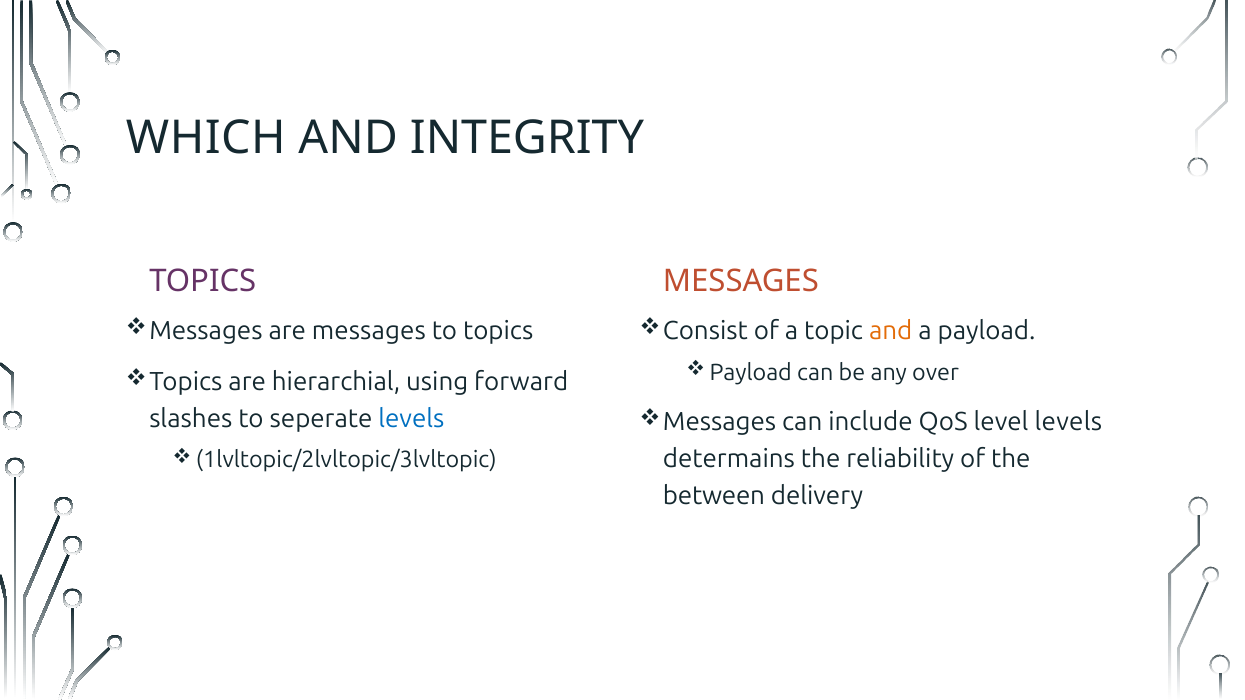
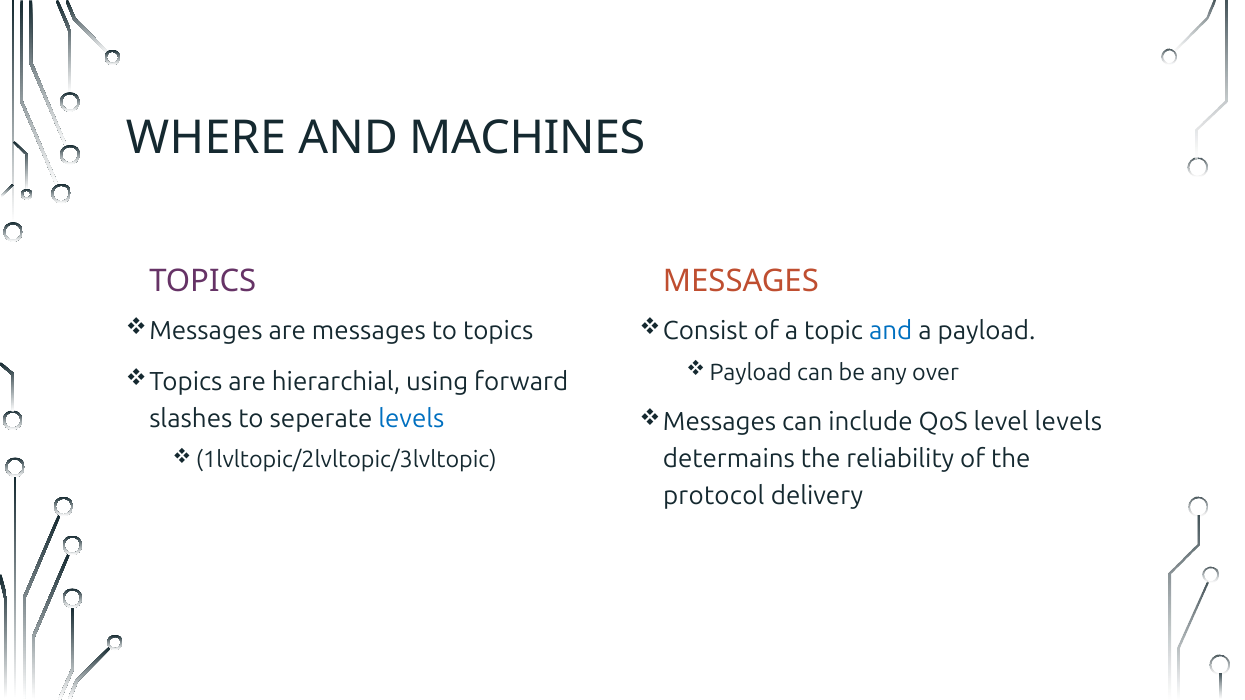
WHICH: WHICH -> WHERE (206, 138)
INTEGRITY: INTEGRITY -> MACHINES (527, 138)
and colour: orange -> blue (891, 331)
between: between -> protocol (714, 497)
